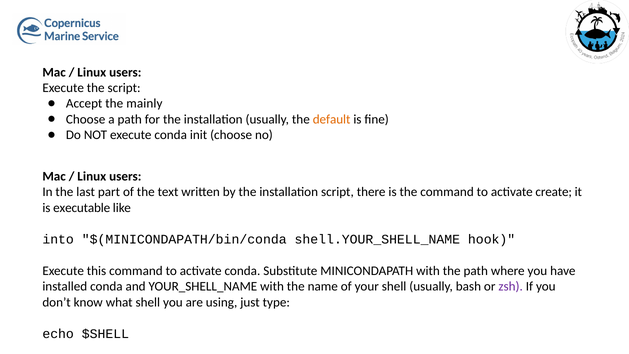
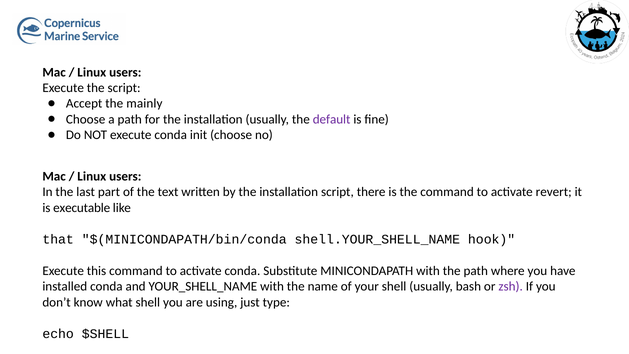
default colour: orange -> purple (332, 119)
create: create -> revert (554, 192)
into: into -> that (58, 239)
